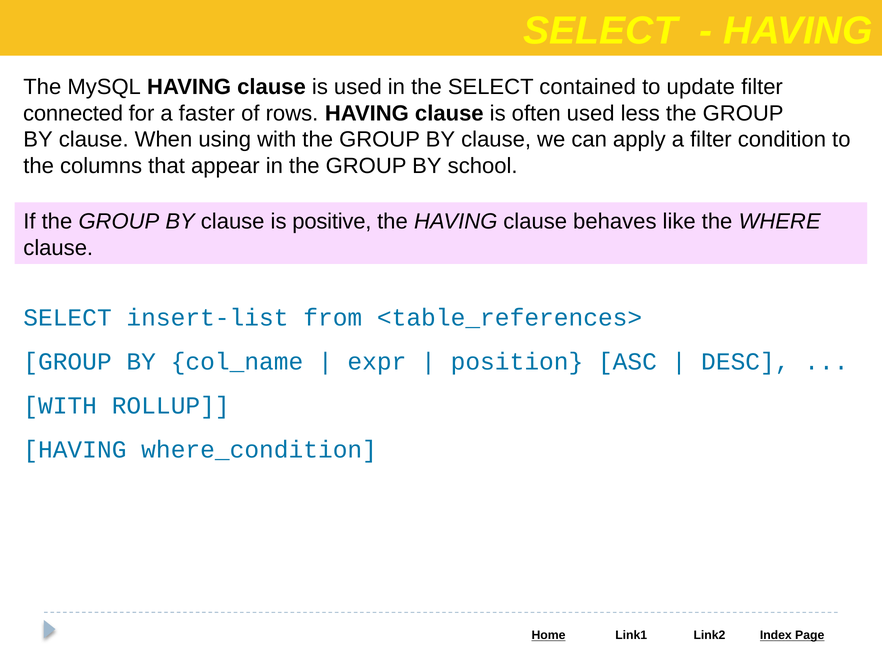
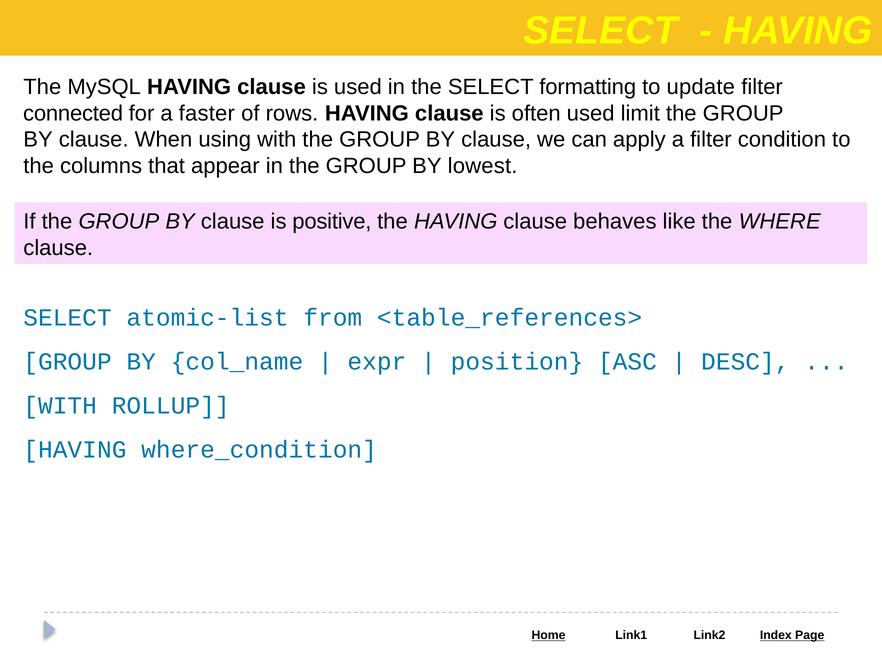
contained: contained -> formatting (588, 87)
less: less -> limit (640, 113)
school: school -> lowest (483, 166)
insert-list: insert-list -> atomic-list (207, 318)
